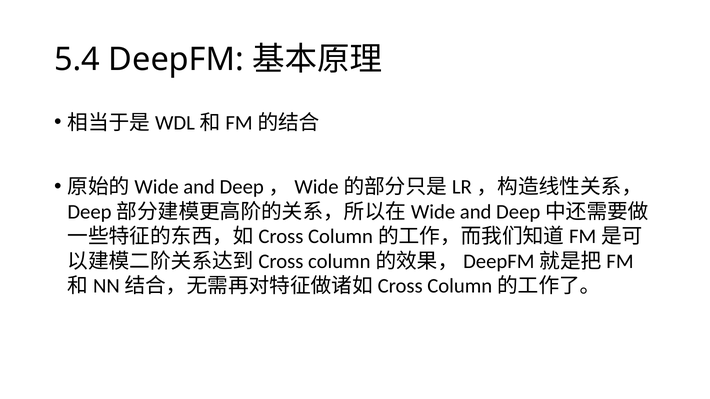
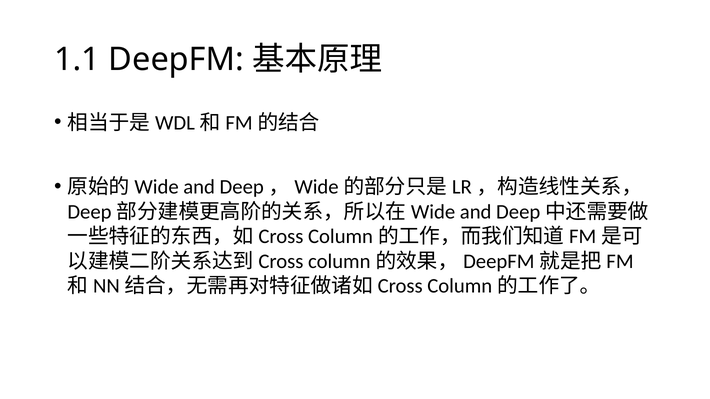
5.4: 5.4 -> 1.1 (77, 60)
